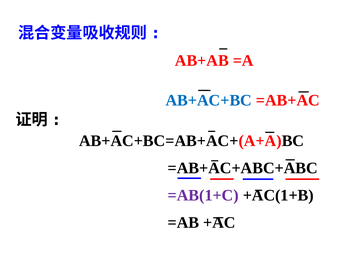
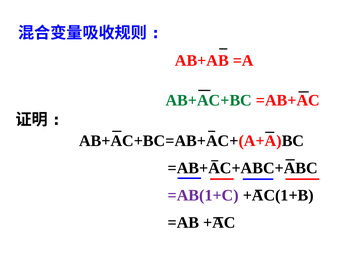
AB+AC+BC colour: blue -> green (209, 101)
